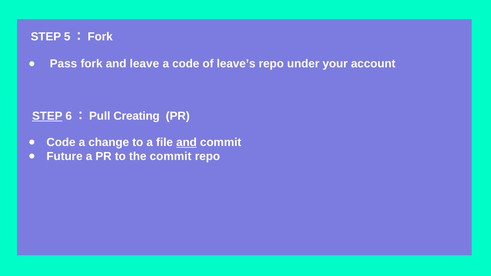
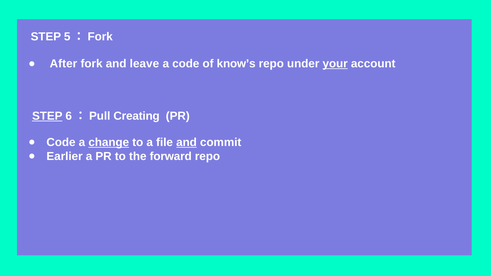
Pass: Pass -> After (63, 64)
leave’s: leave’s -> know’s (236, 64)
your underline: none -> present (335, 64)
change underline: none -> present (109, 142)
Future: Future -> Earlier (65, 156)
the commit: commit -> forward (171, 156)
